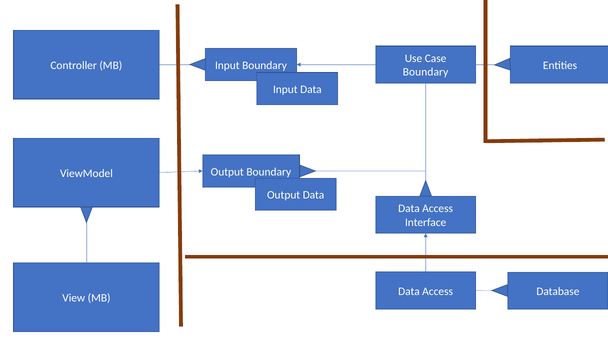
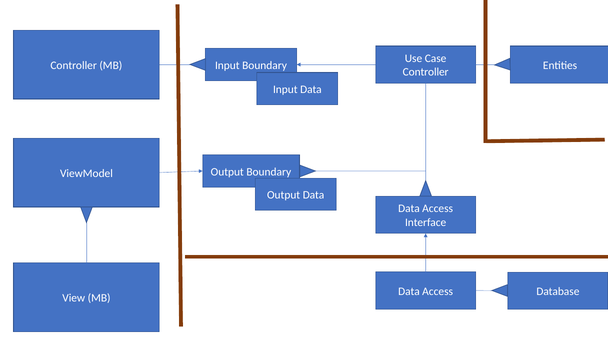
Boundary: Boundary -> Controller (426, 72)
